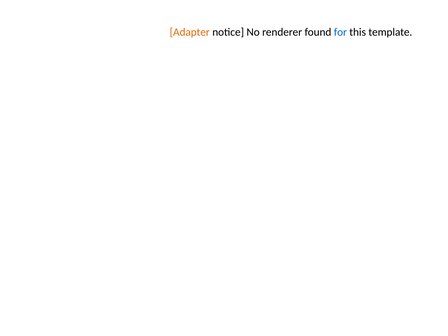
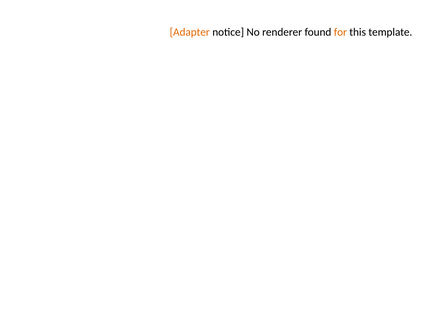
for colour: blue -> orange (340, 32)
